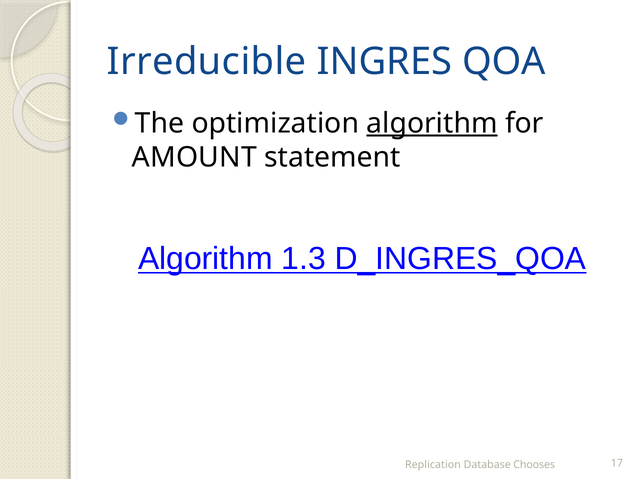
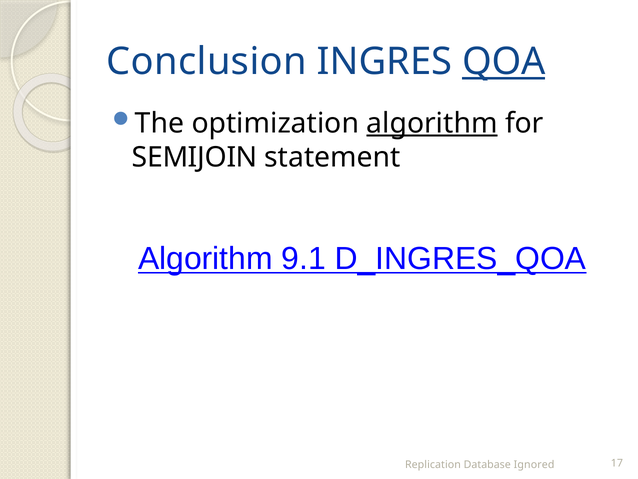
Irreducible: Irreducible -> Conclusion (207, 62)
QOA underline: none -> present (504, 62)
AMOUNT: AMOUNT -> SEMIJOIN (195, 157)
1.3: 1.3 -> 9.1 (304, 259)
Chooses: Chooses -> Ignored (534, 464)
